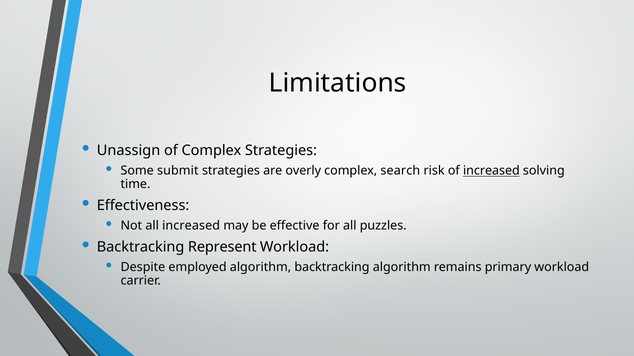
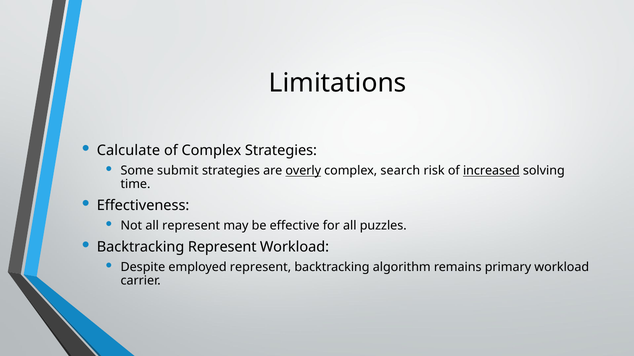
Unassign: Unassign -> Calculate (128, 151)
overly underline: none -> present (303, 171)
all increased: increased -> represent (191, 226)
employed algorithm: algorithm -> represent (260, 268)
